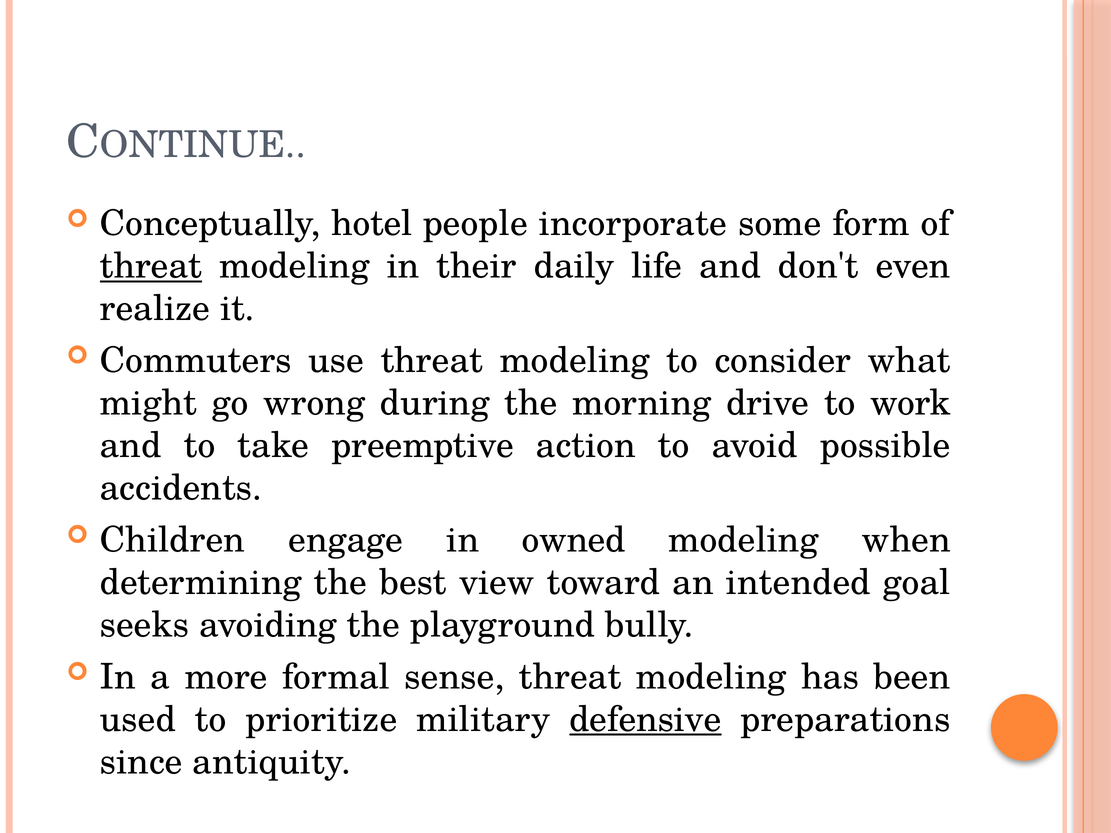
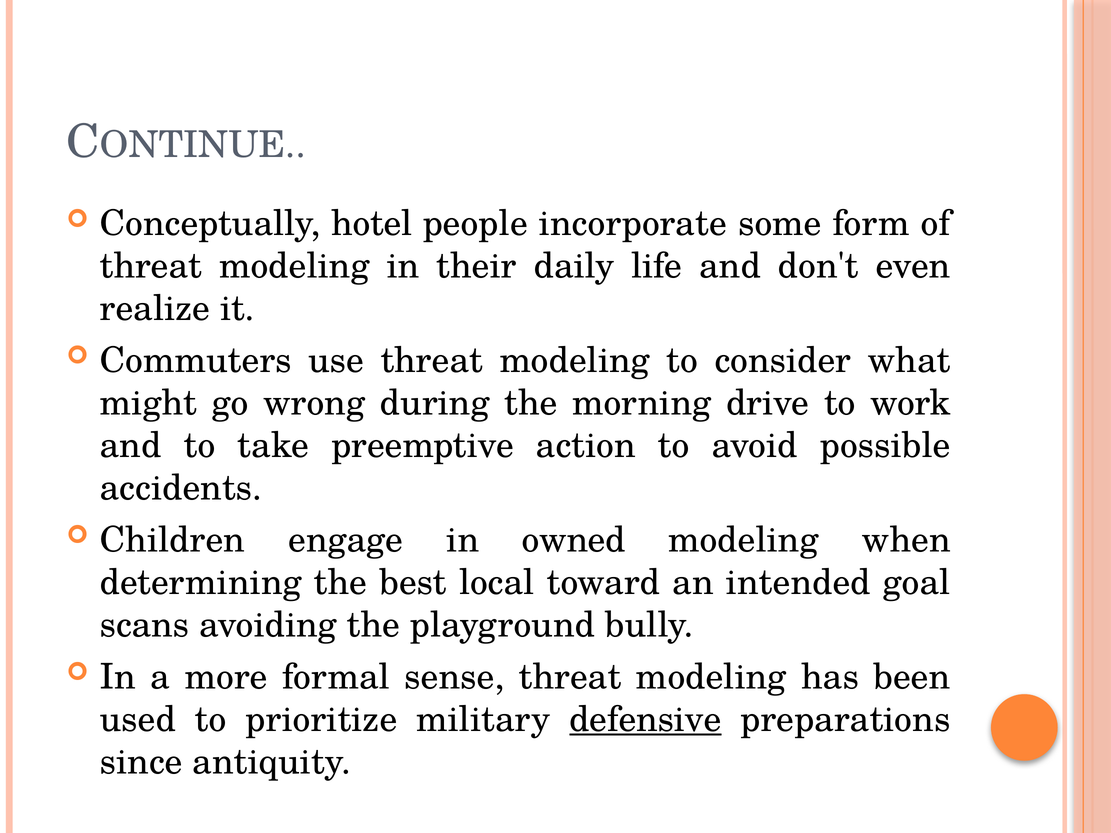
threat underline: present -> none (151, 266)
view: view -> local (497, 583)
seeks: seeks -> scans (145, 625)
